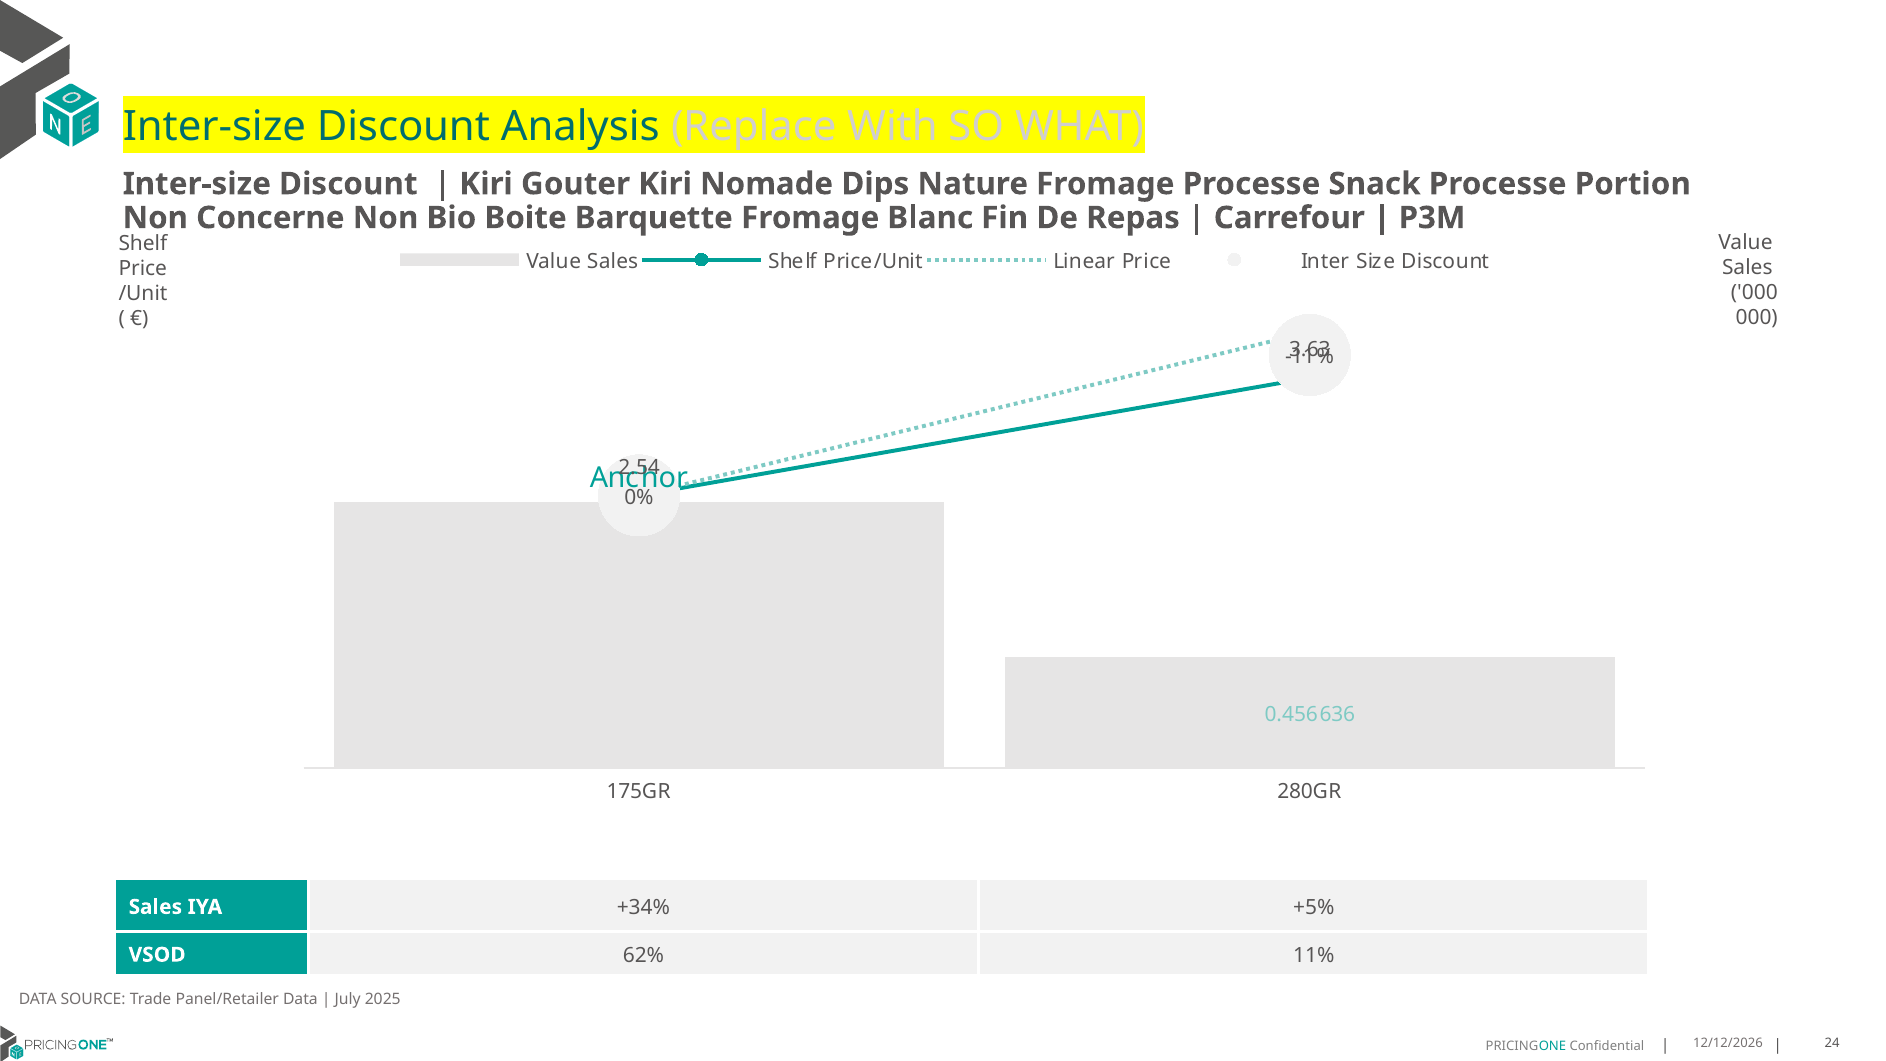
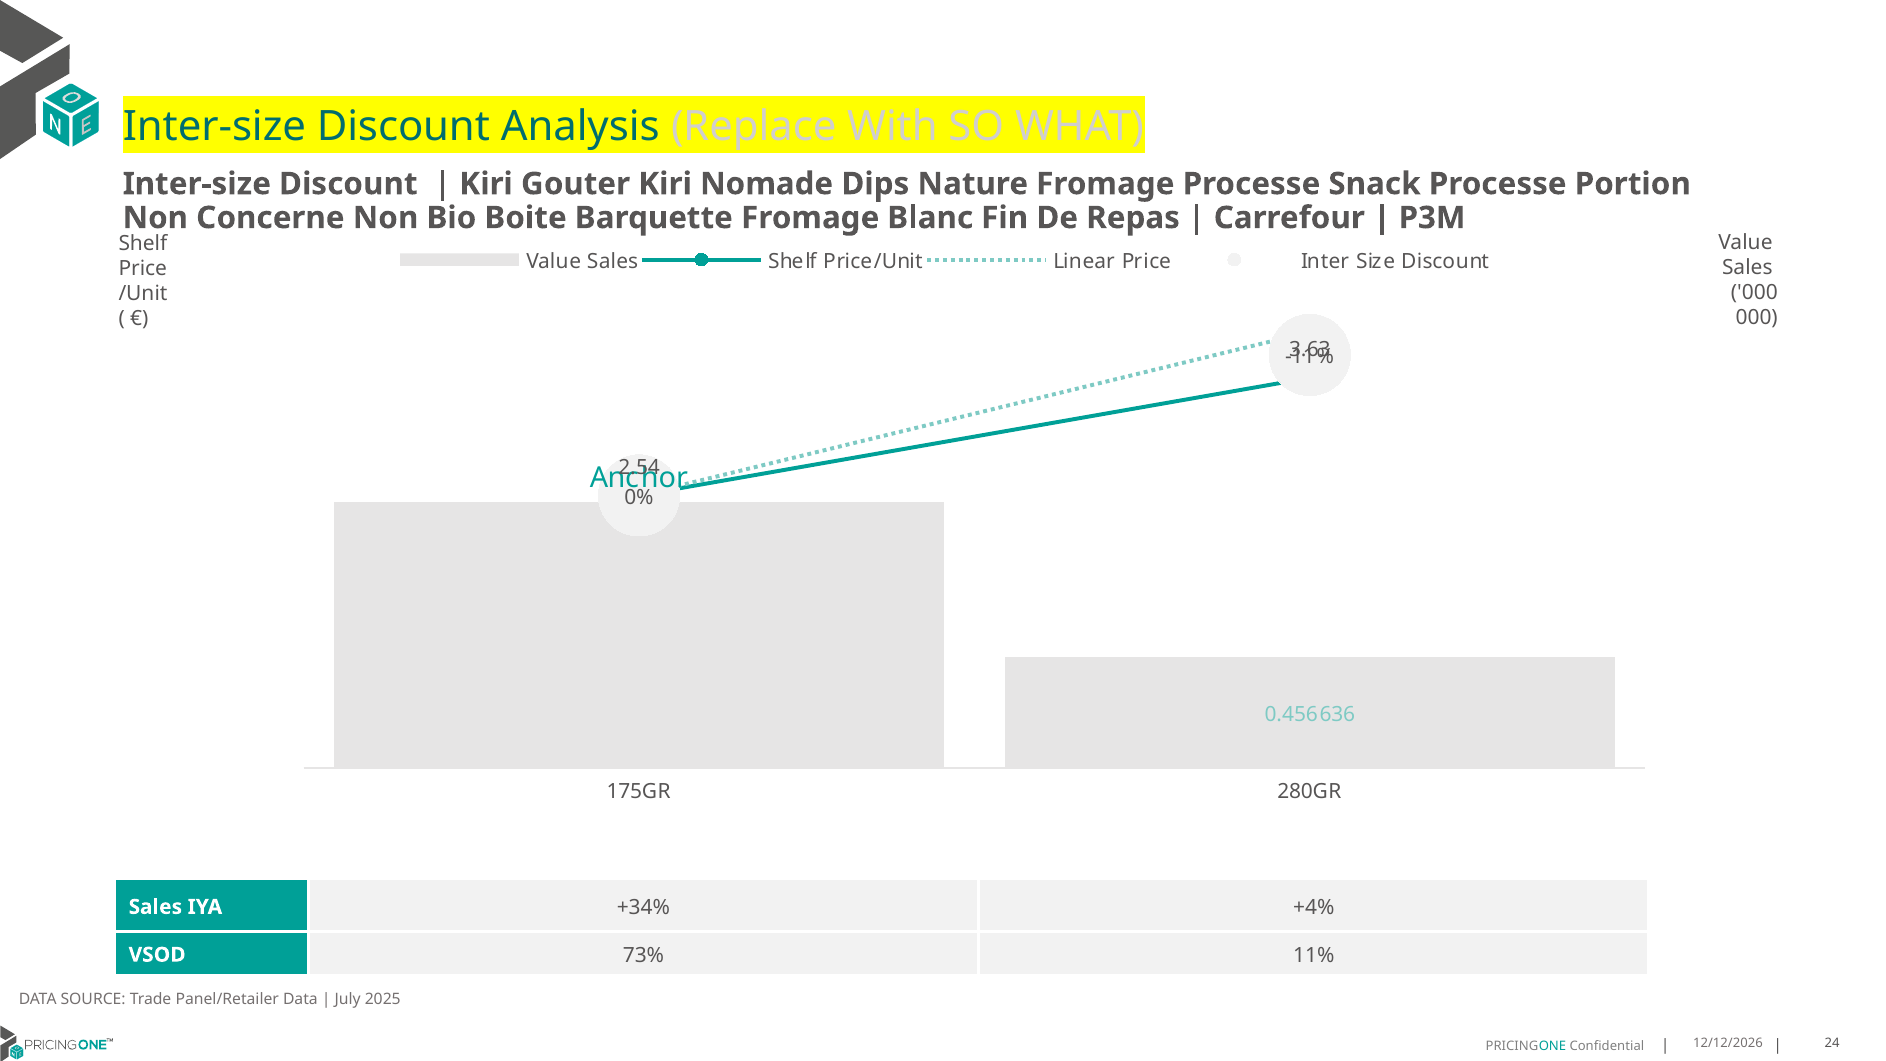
+5%: +5% -> +4% (1314, 908)
62%: 62% -> 73% (643, 955)
